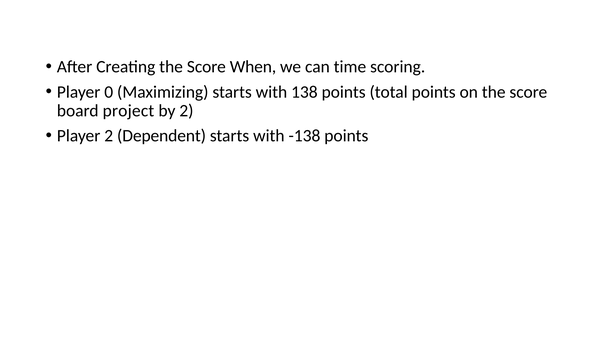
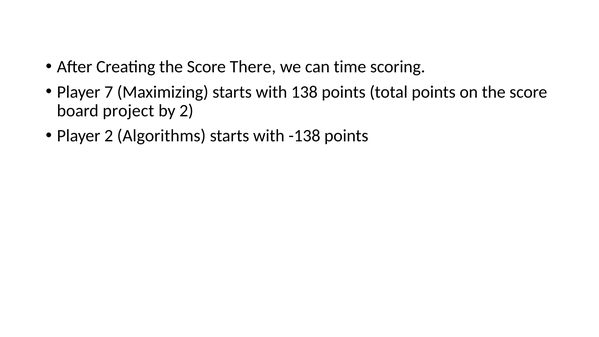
When: When -> There (253, 67)
0: 0 -> 7 (109, 92)
Dependent: Dependent -> Algorithms (161, 136)
